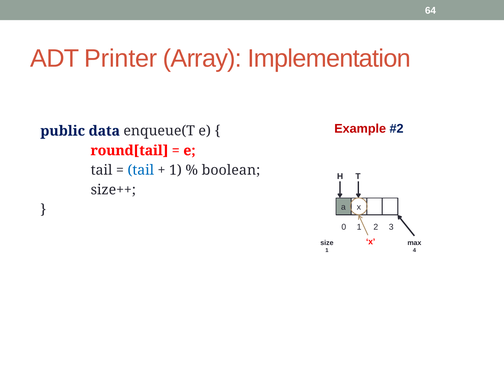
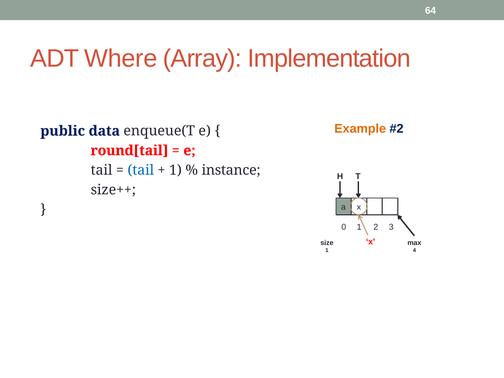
Printer: Printer -> Where (121, 58)
Example colour: red -> orange (360, 129)
boolean: boolean -> instance (231, 170)
